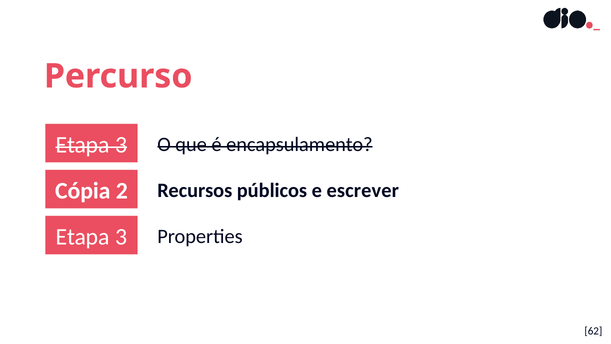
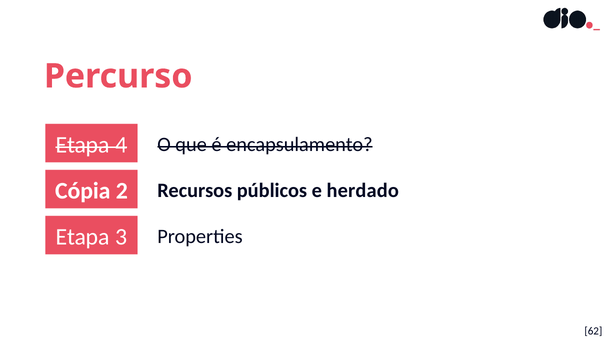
3: 3 -> 4 (121, 145)
escrever: escrever -> herdado (363, 190)
